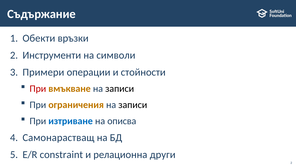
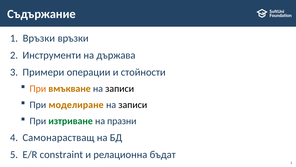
Обекти: Обекти -> Връзки (39, 38)
символи: символи -> държава (116, 55)
При colour: red -> orange (38, 88)
ограничения: ограничения -> моделиране (76, 105)
изтриване colour: blue -> green (71, 121)
описва: описва -> празни (122, 121)
други: други -> бъдат (163, 154)
